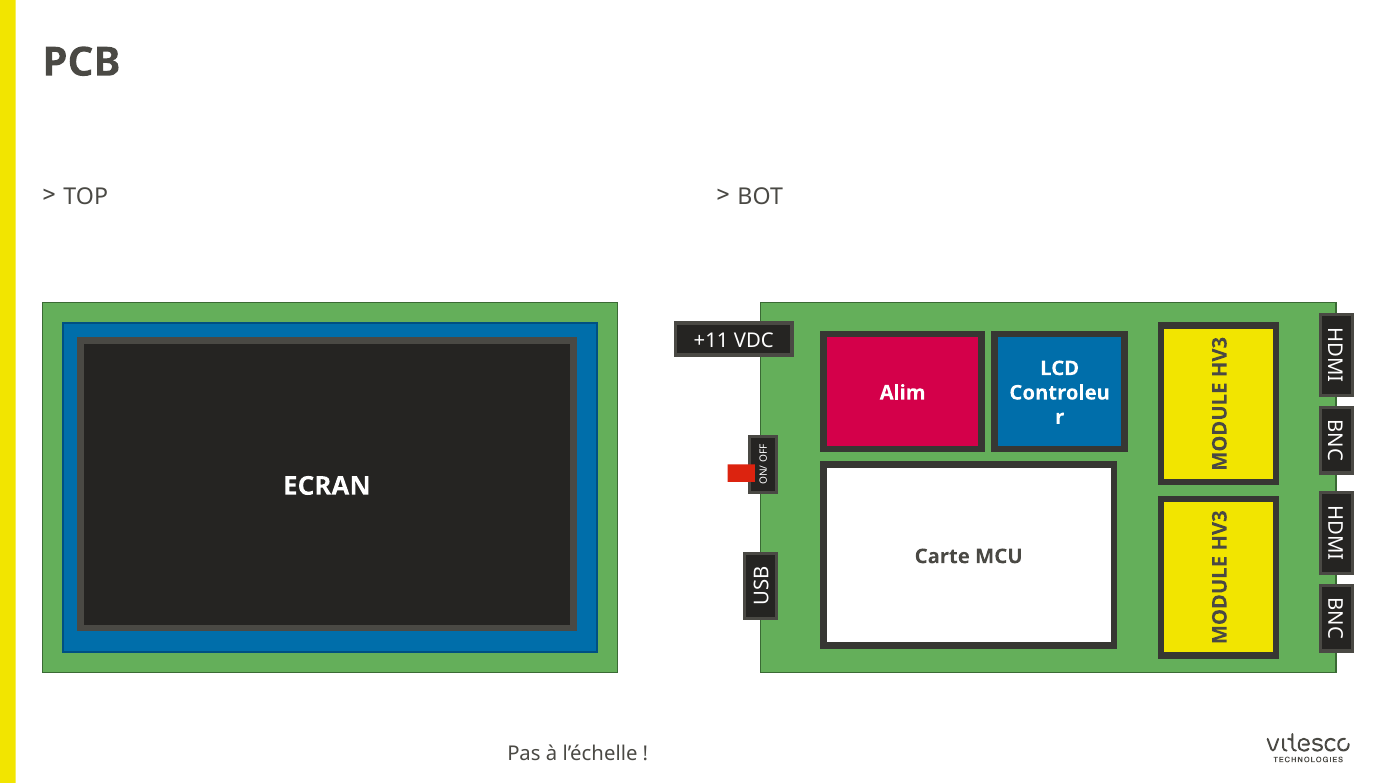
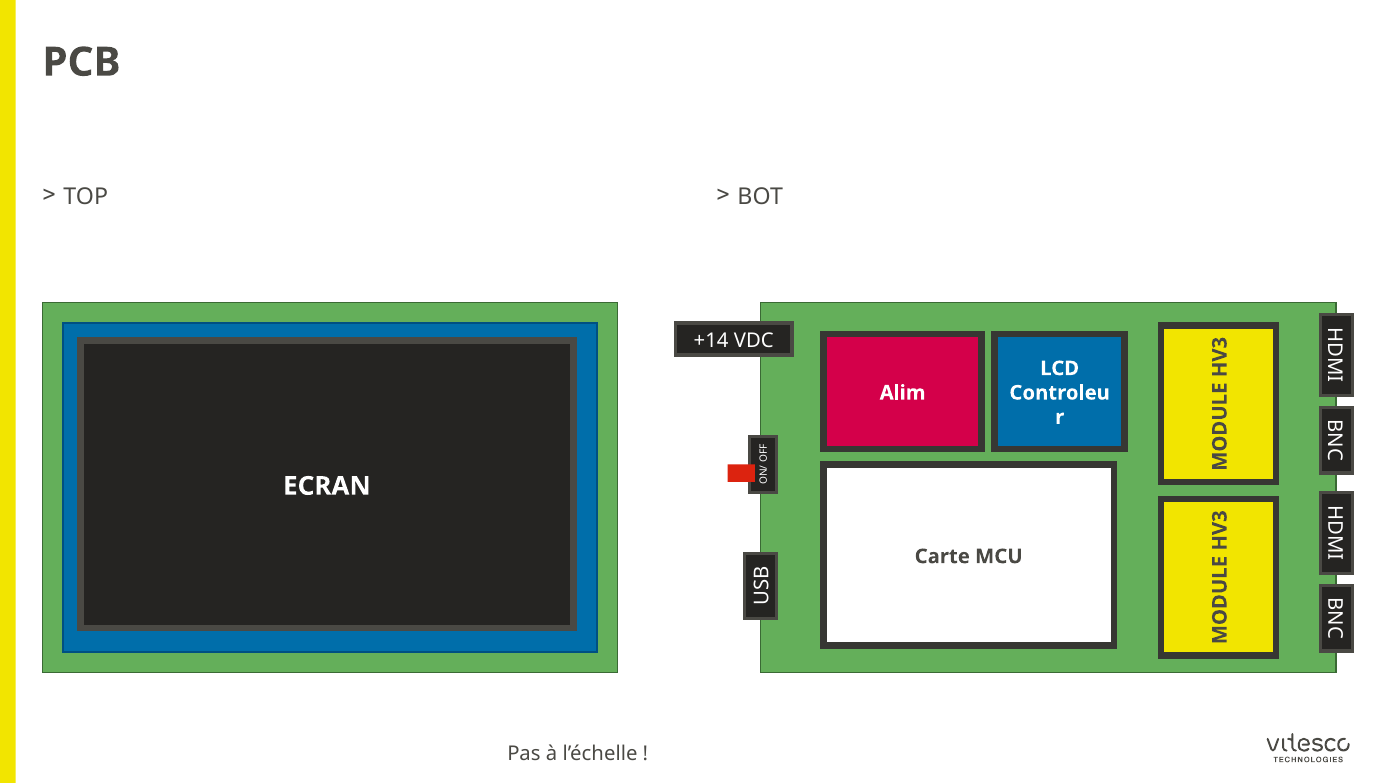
+11: +11 -> +14 (711, 341)
